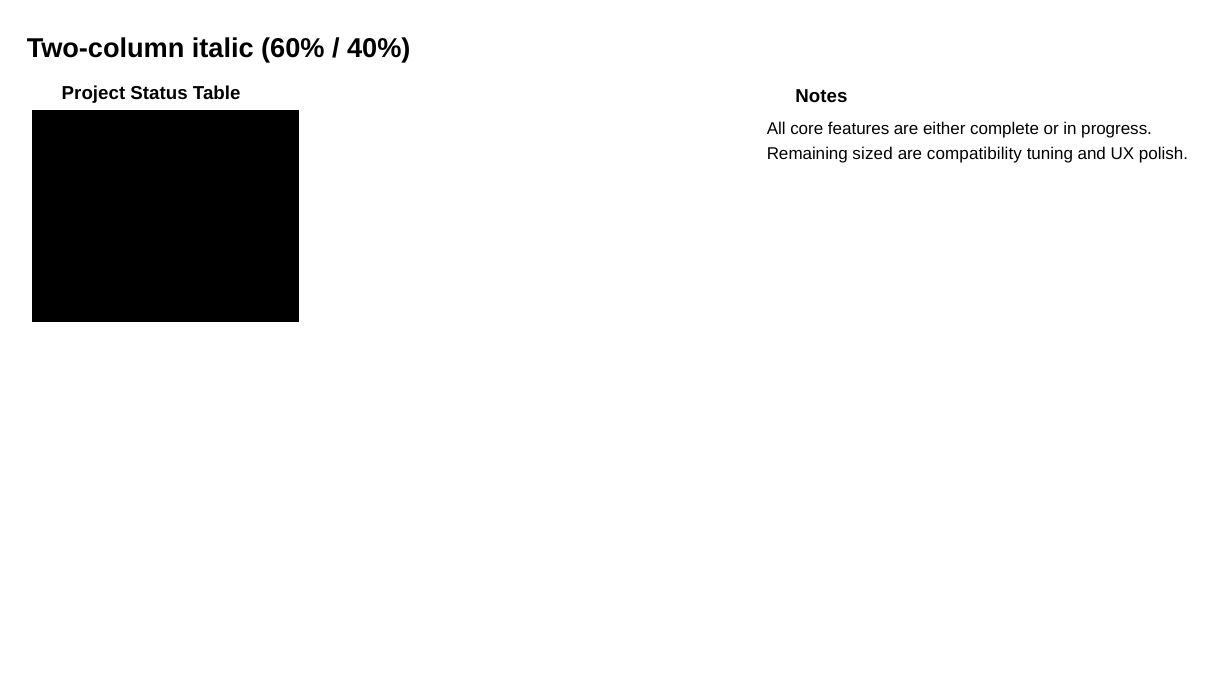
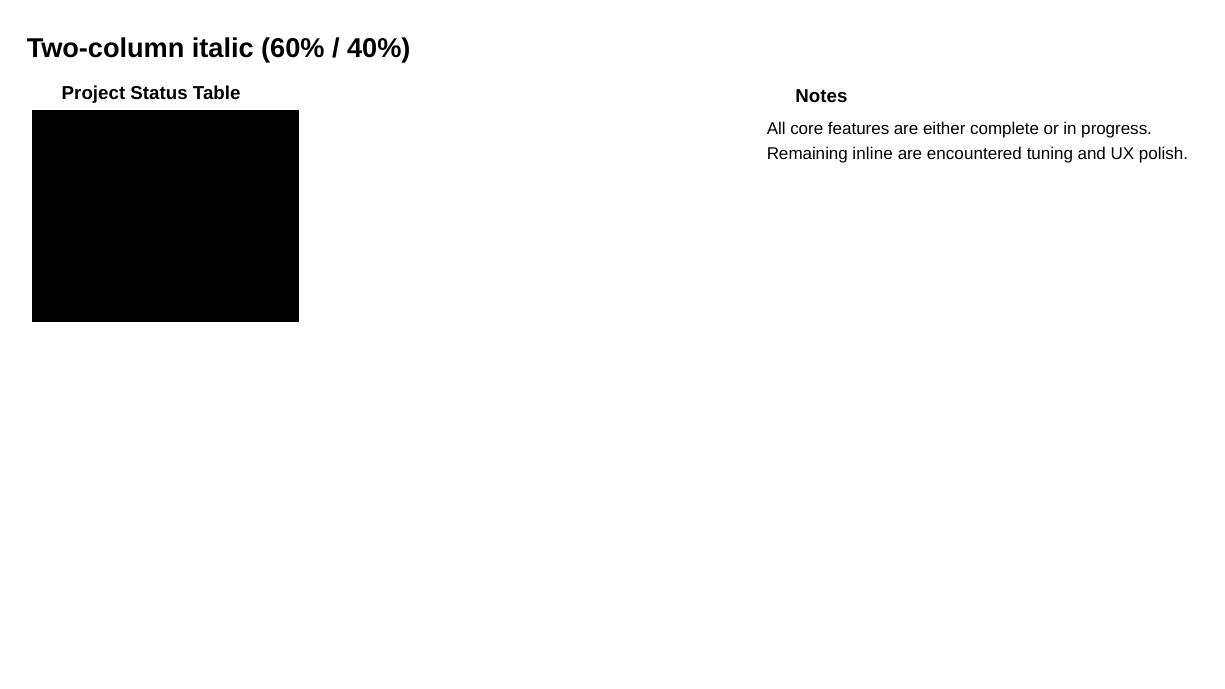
sized: sized -> inline (873, 153)
compatibility: compatibility -> encountered (974, 153)
